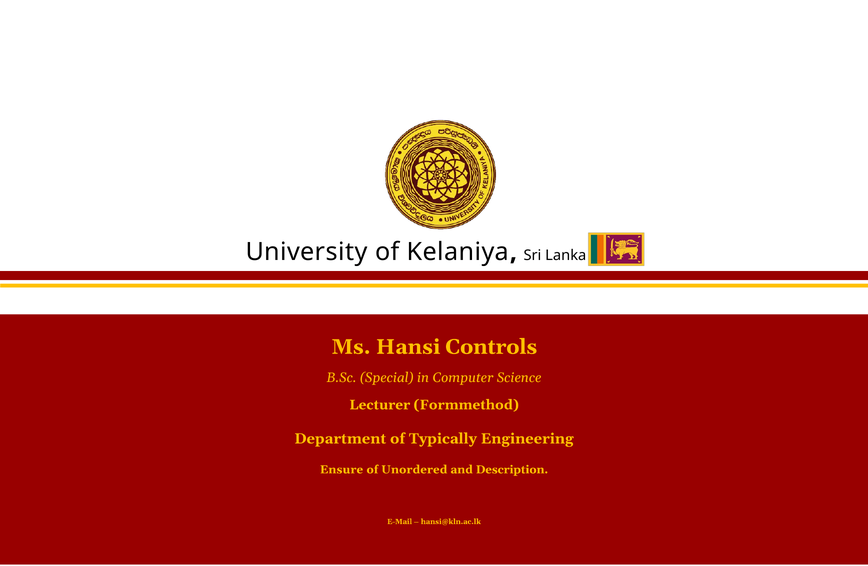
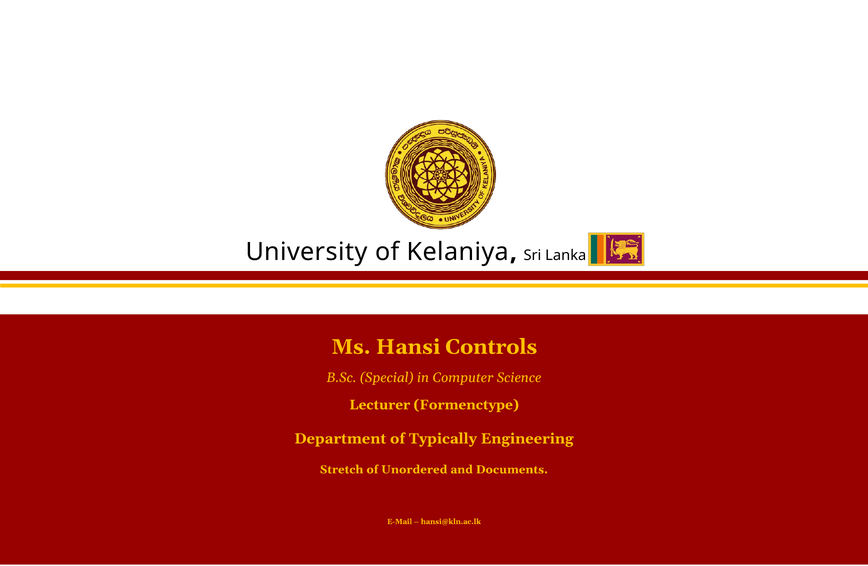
Formmethod: Formmethod -> Formenctype (466, 405)
Ensure: Ensure -> Stretch (342, 470)
Description: Description -> Documents (512, 470)
